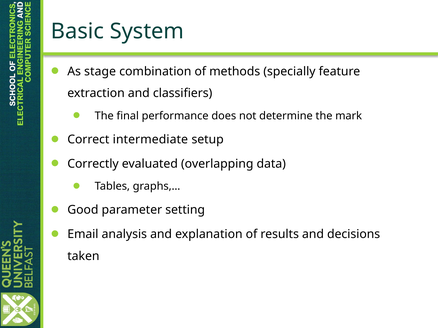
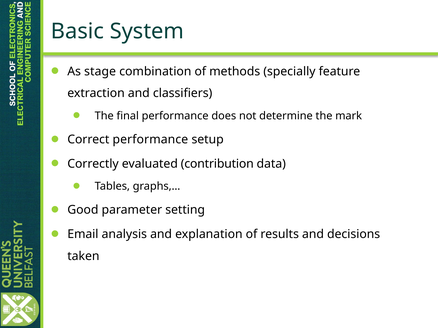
Correct intermediate: intermediate -> performance (150, 140)
overlapping: overlapping -> contribution (217, 164)
